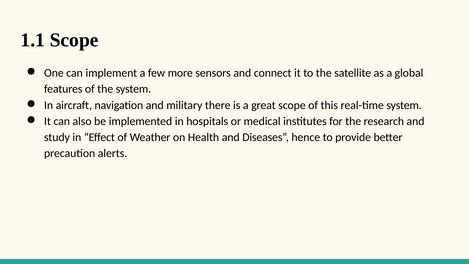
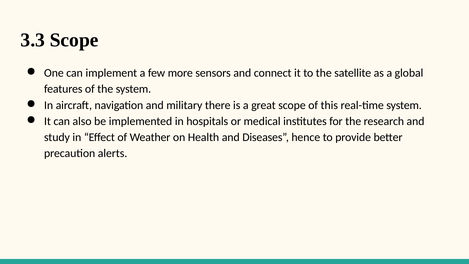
1.1: 1.1 -> 3.3 (33, 40)
